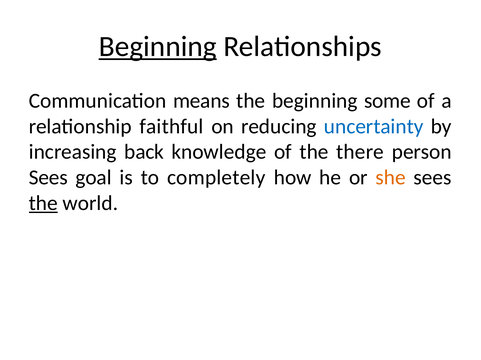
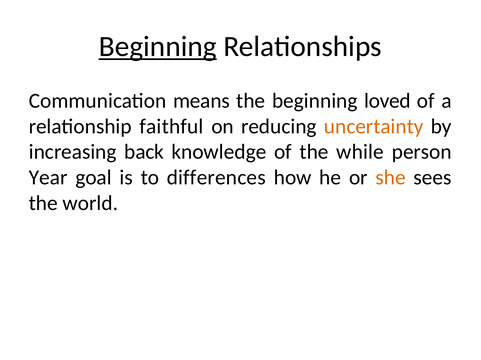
some: some -> loved (387, 101)
uncertainty colour: blue -> orange (374, 127)
there: there -> while (360, 152)
Sees: Sees -> Year (48, 178)
completely: completely -> differences (216, 178)
the underline: present -> none (43, 204)
